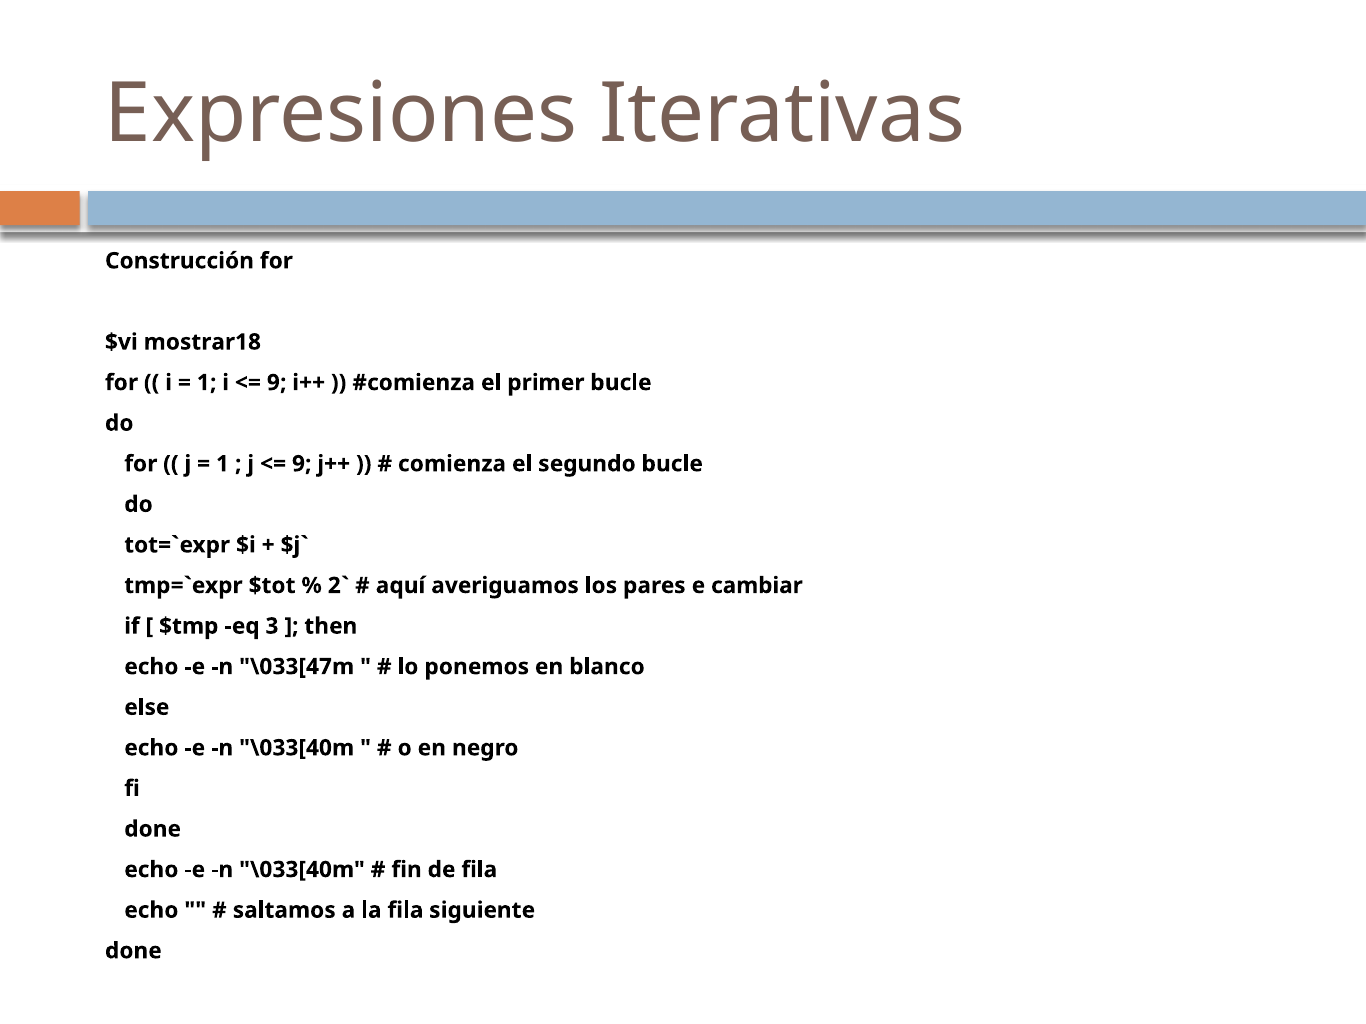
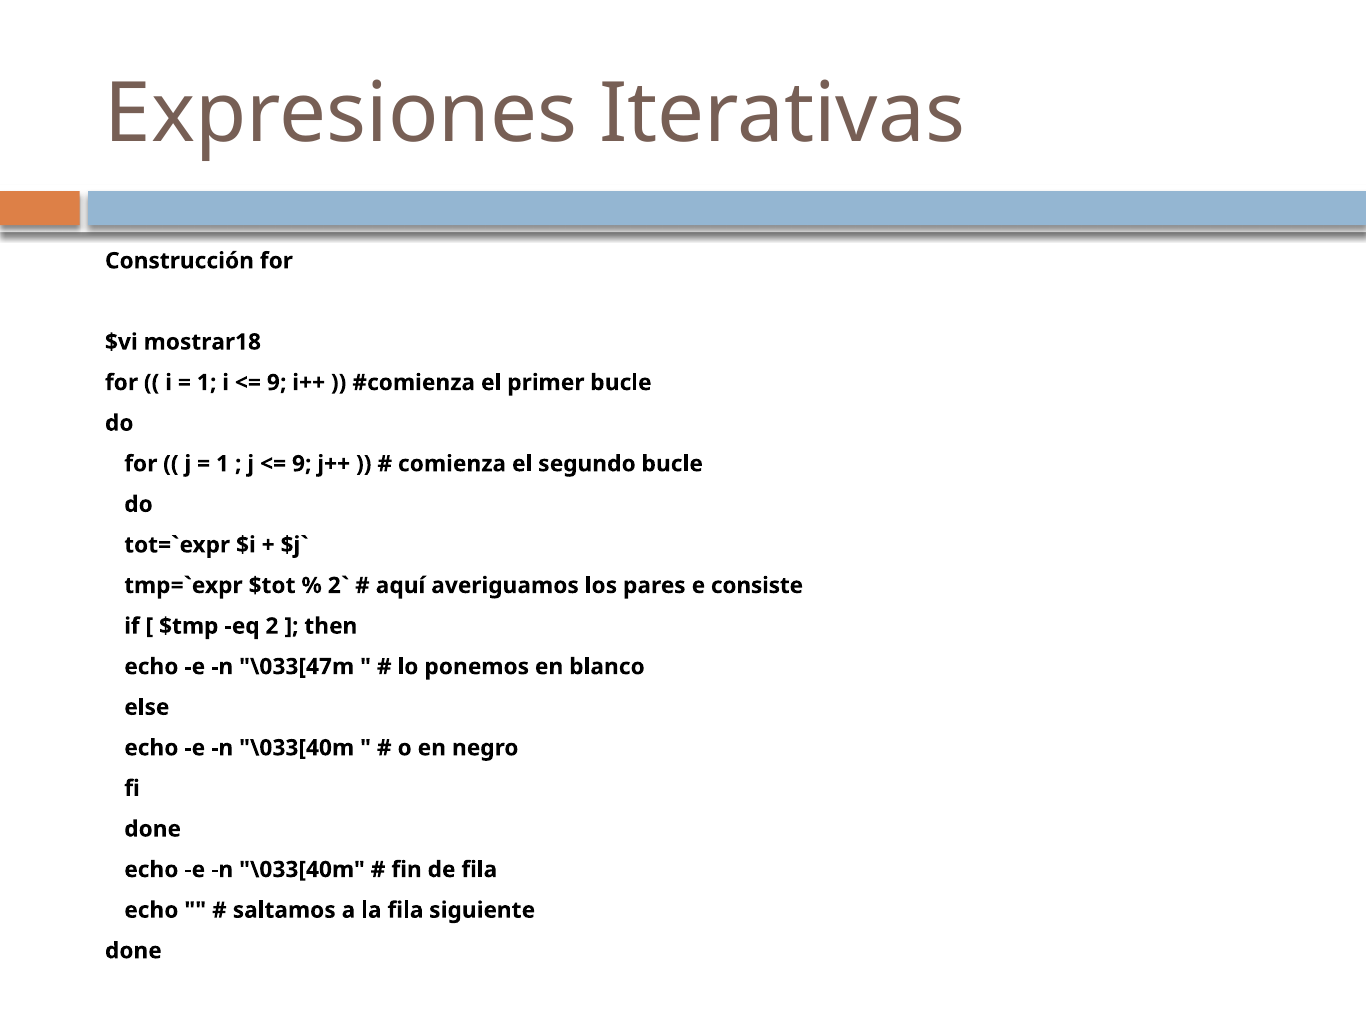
cambiar: cambiar -> consiste (757, 586)
3: 3 -> 2 (272, 626)
